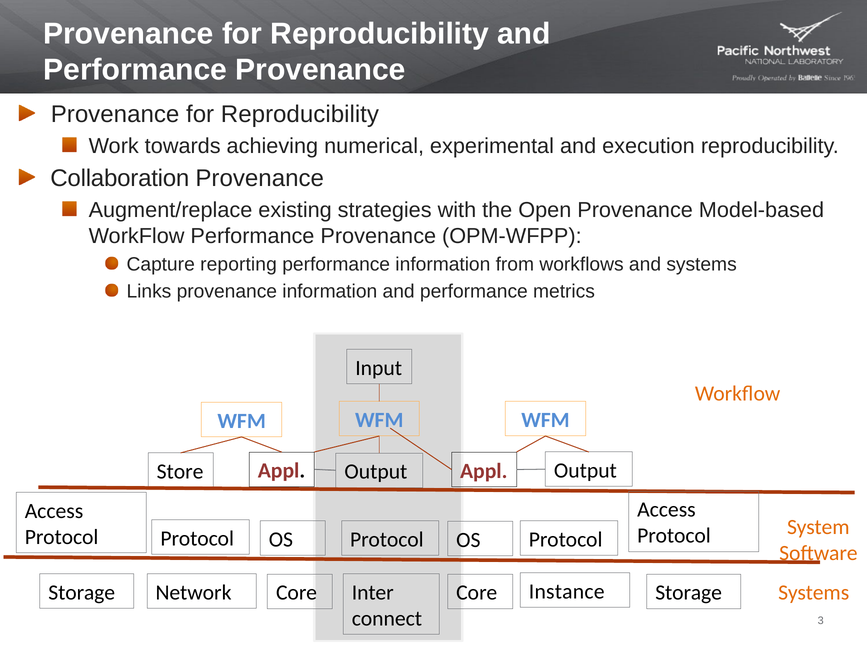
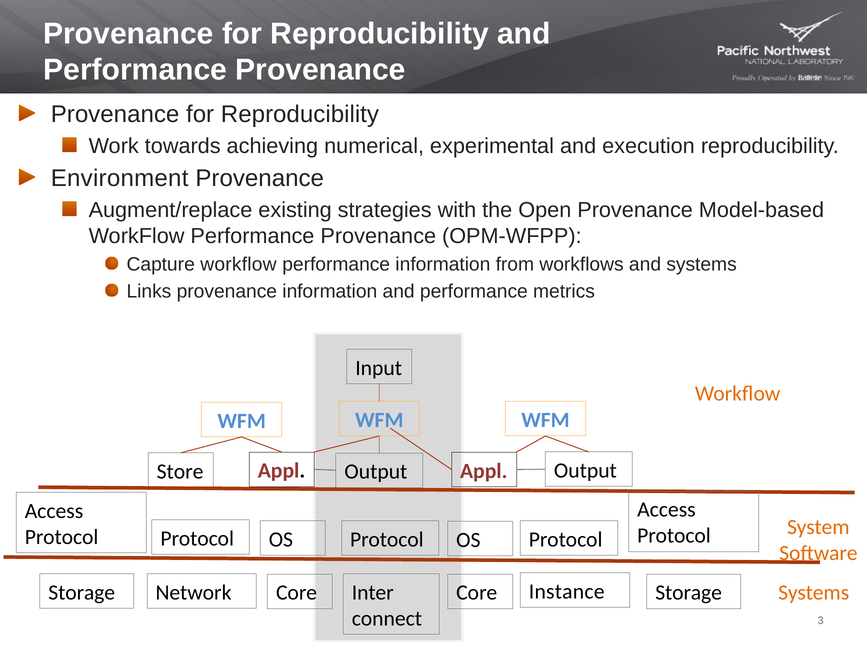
Collaboration: Collaboration -> Environment (120, 178)
Capture reporting: reporting -> workflow (238, 264)
